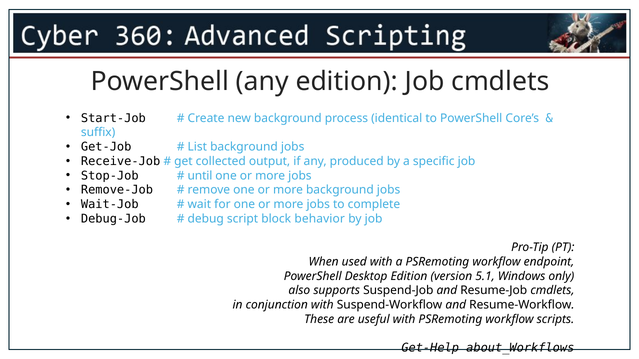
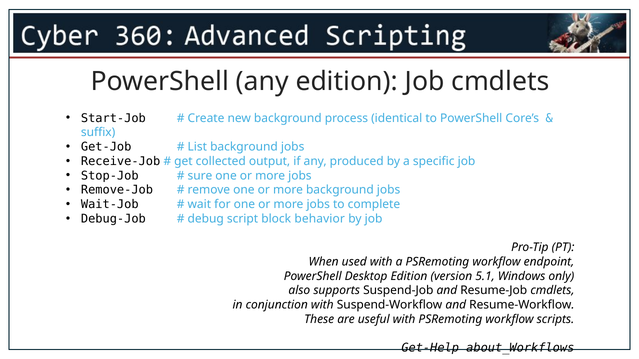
until: until -> sure (200, 176)
